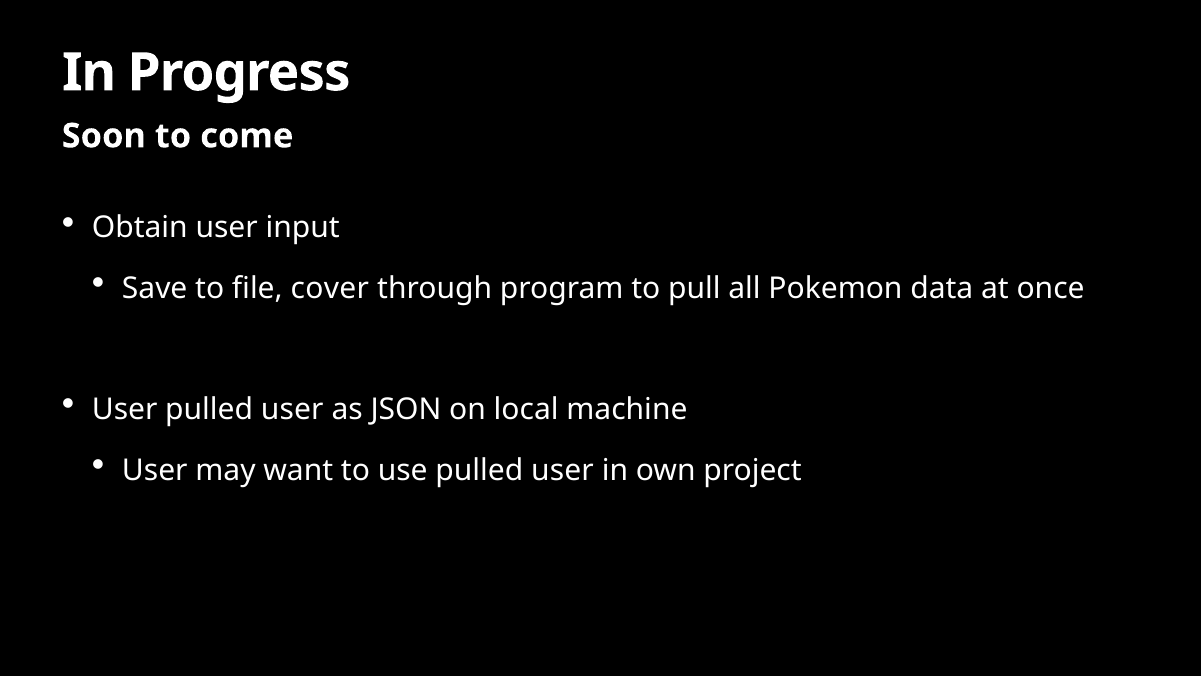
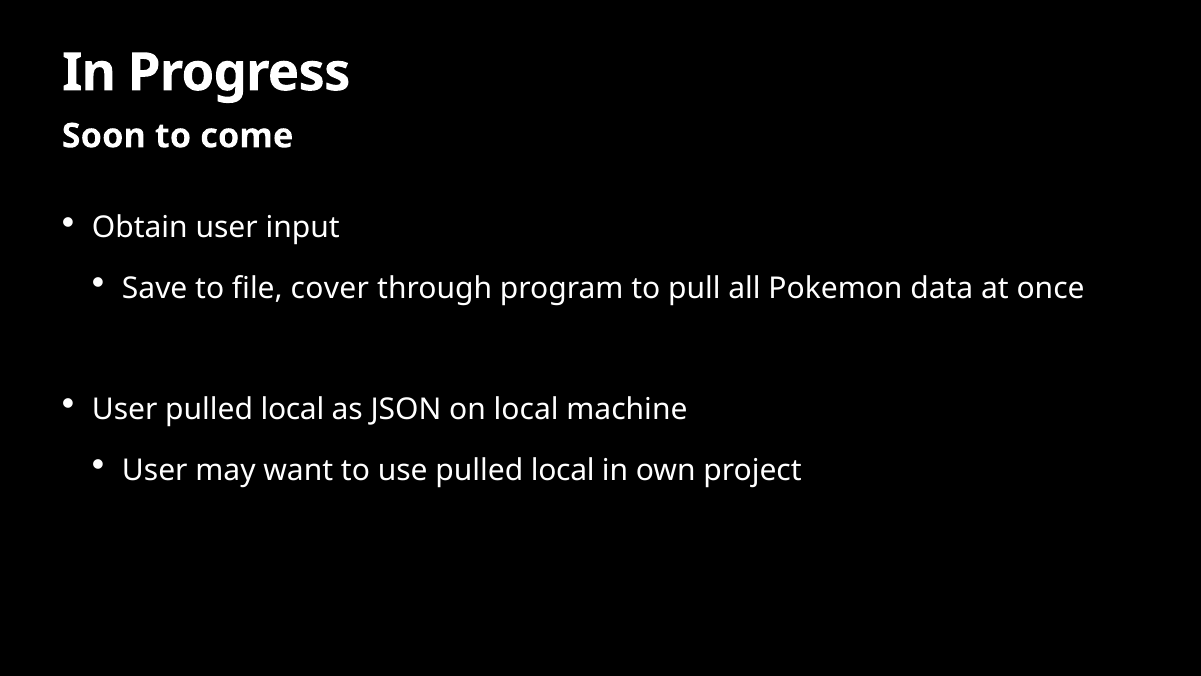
user: user -> local (292, 410)
use pulled user: user -> local (563, 470)
